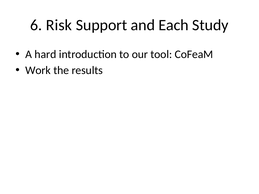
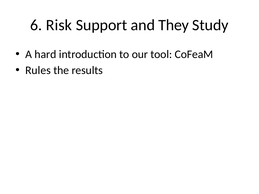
Each: Each -> They (174, 25)
Work: Work -> Rules (38, 70)
